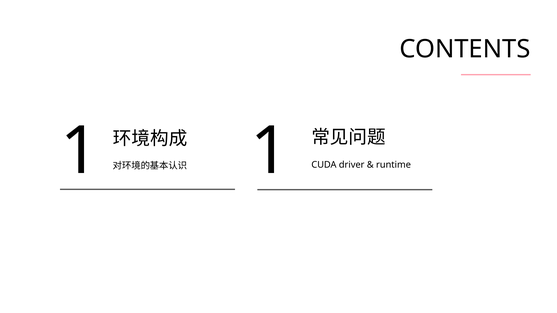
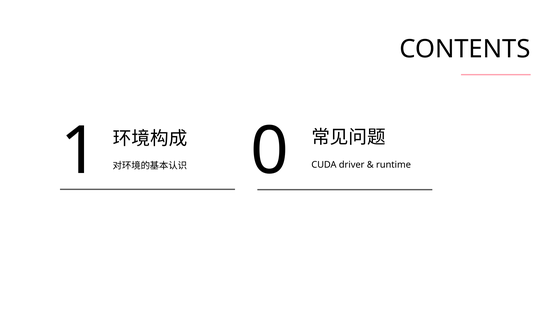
1 1: 1 -> 0 (270, 151)
